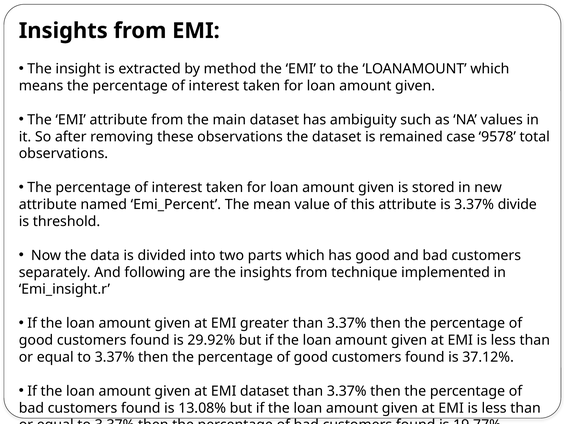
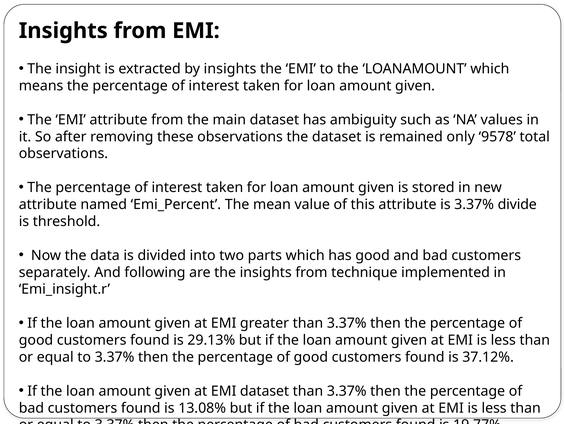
by method: method -> insights (230, 69)
case: case -> only (461, 137)
29.92%: 29.92% -> 29.13% (211, 340)
